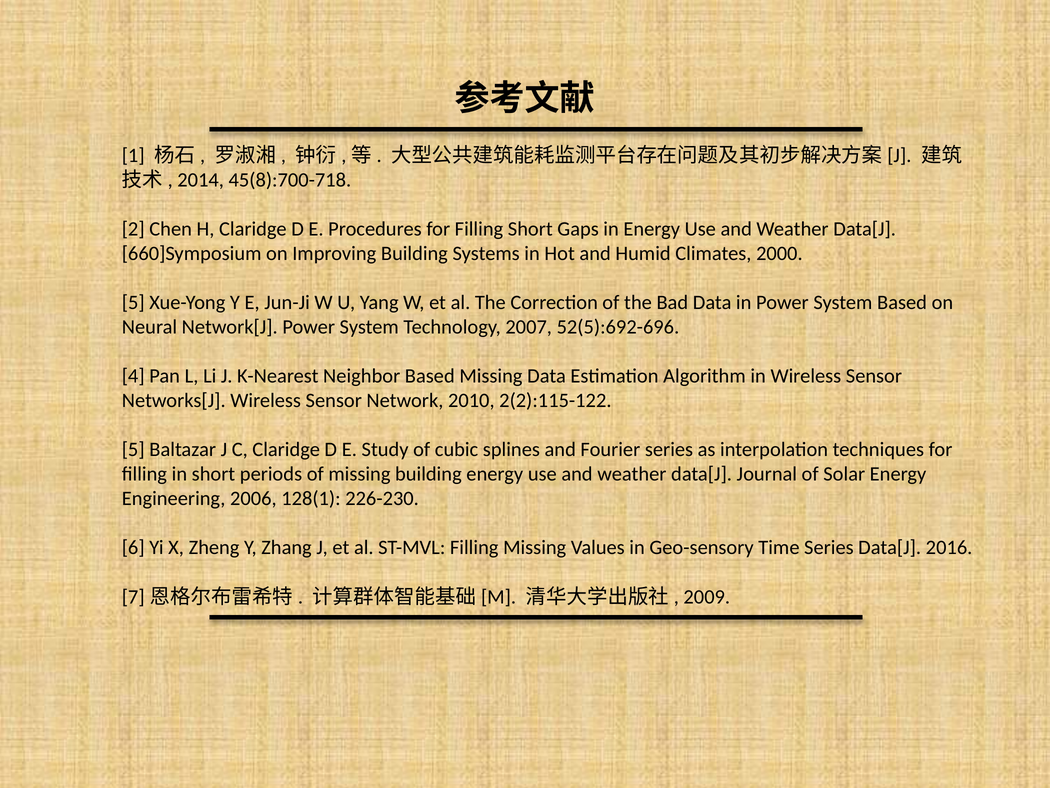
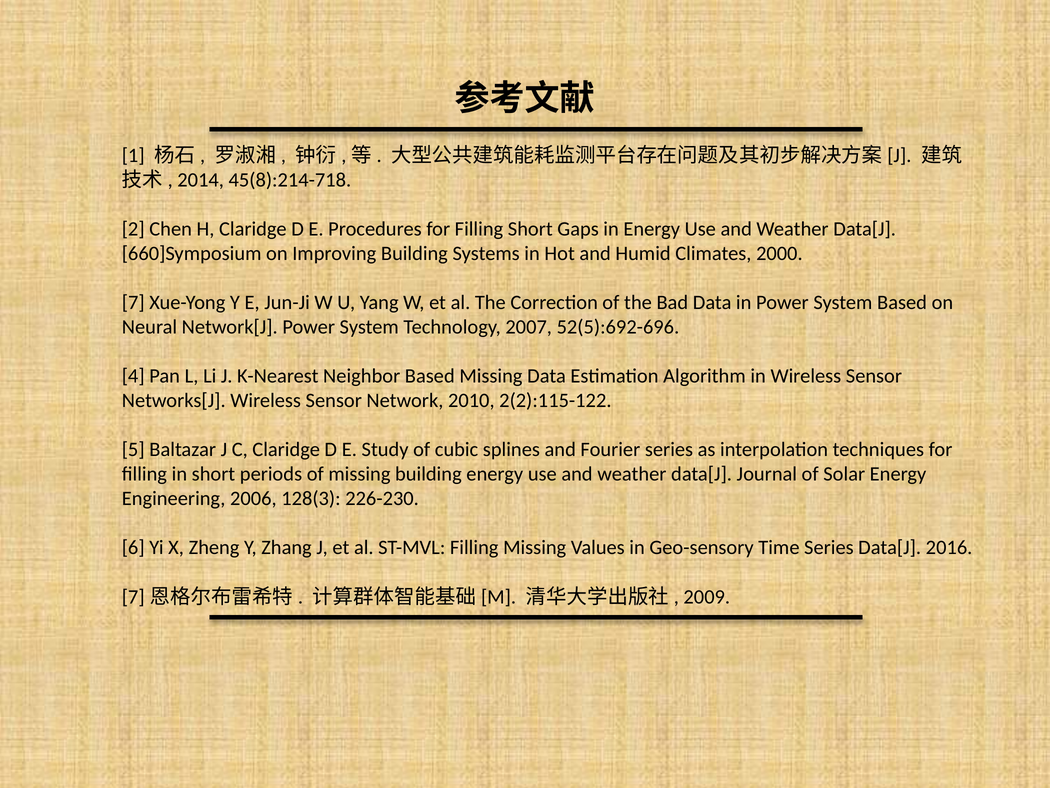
45(8):700-718: 45(8):700-718 -> 45(8):214-718 (290, 180)
5: 5 -> 7 (133, 302)
128(1: 128(1 -> 128(3 (311, 498)
